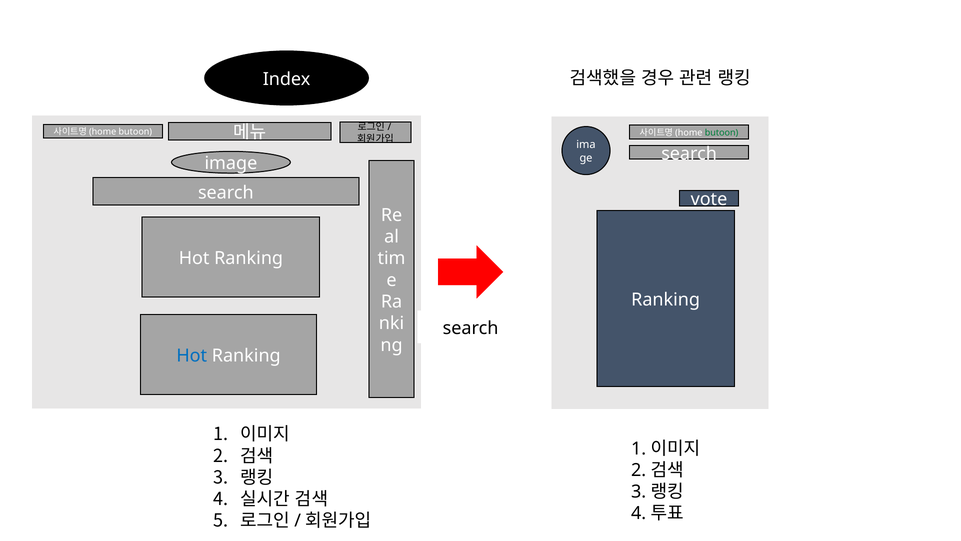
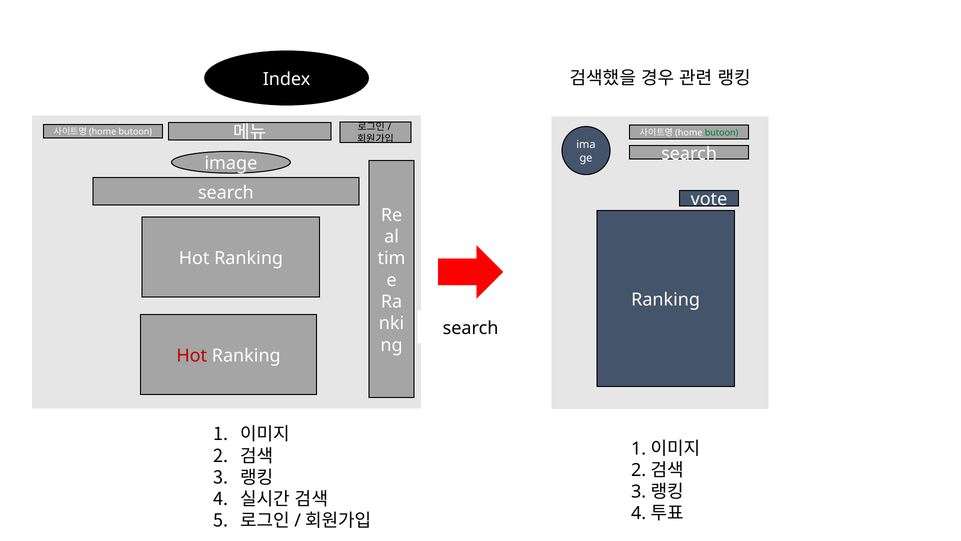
Hot colour: blue -> red (192, 355)
